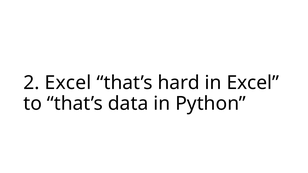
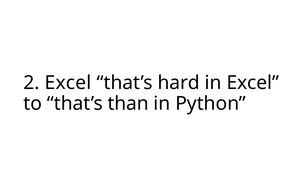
data: data -> than (128, 104)
